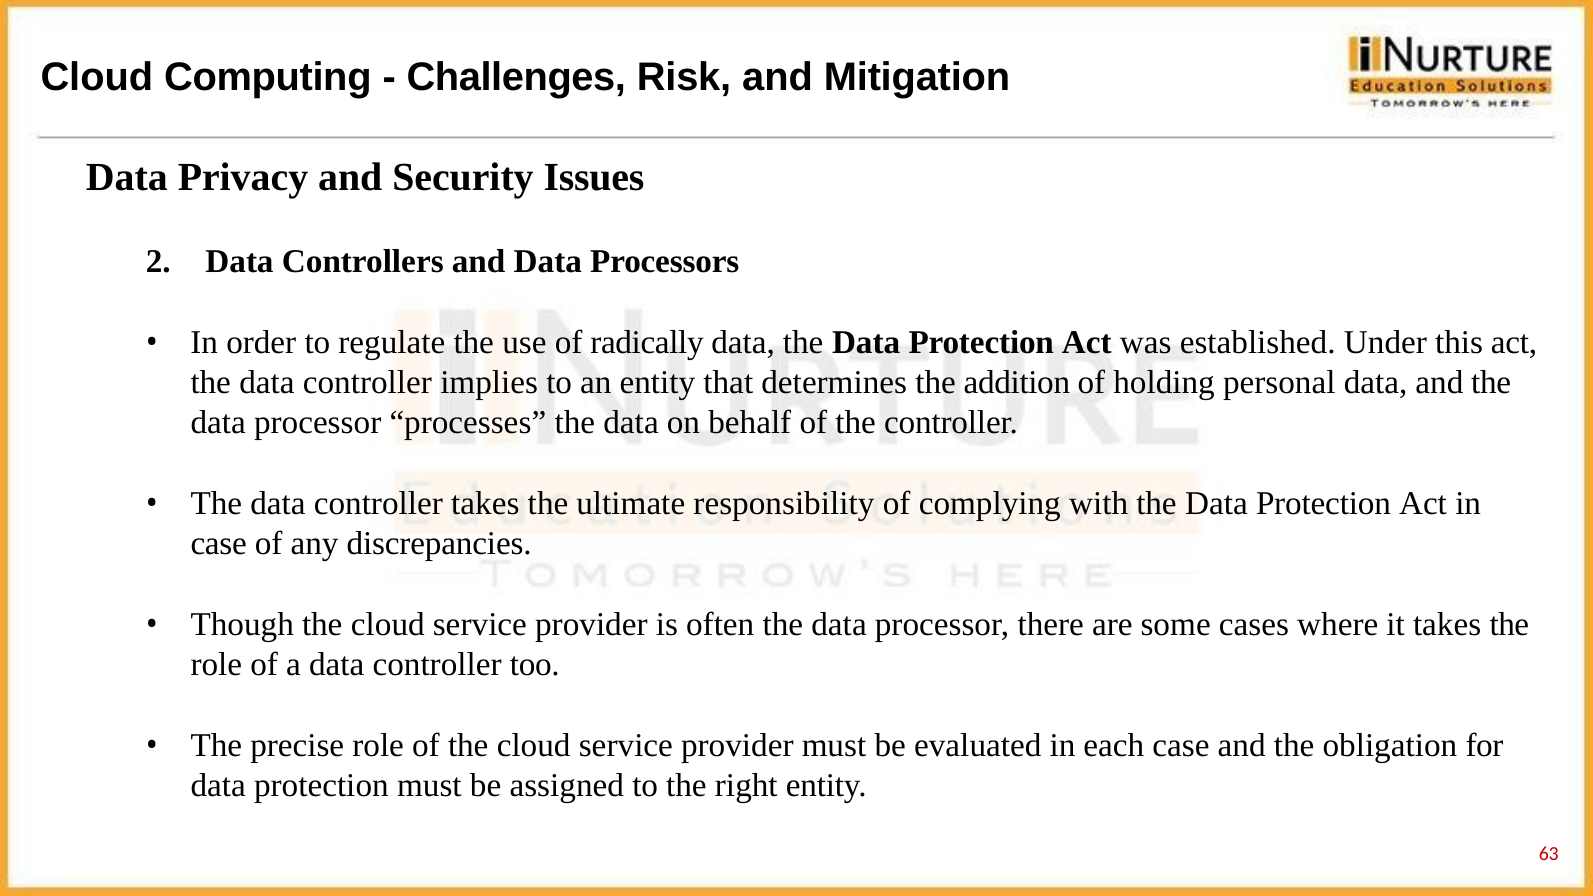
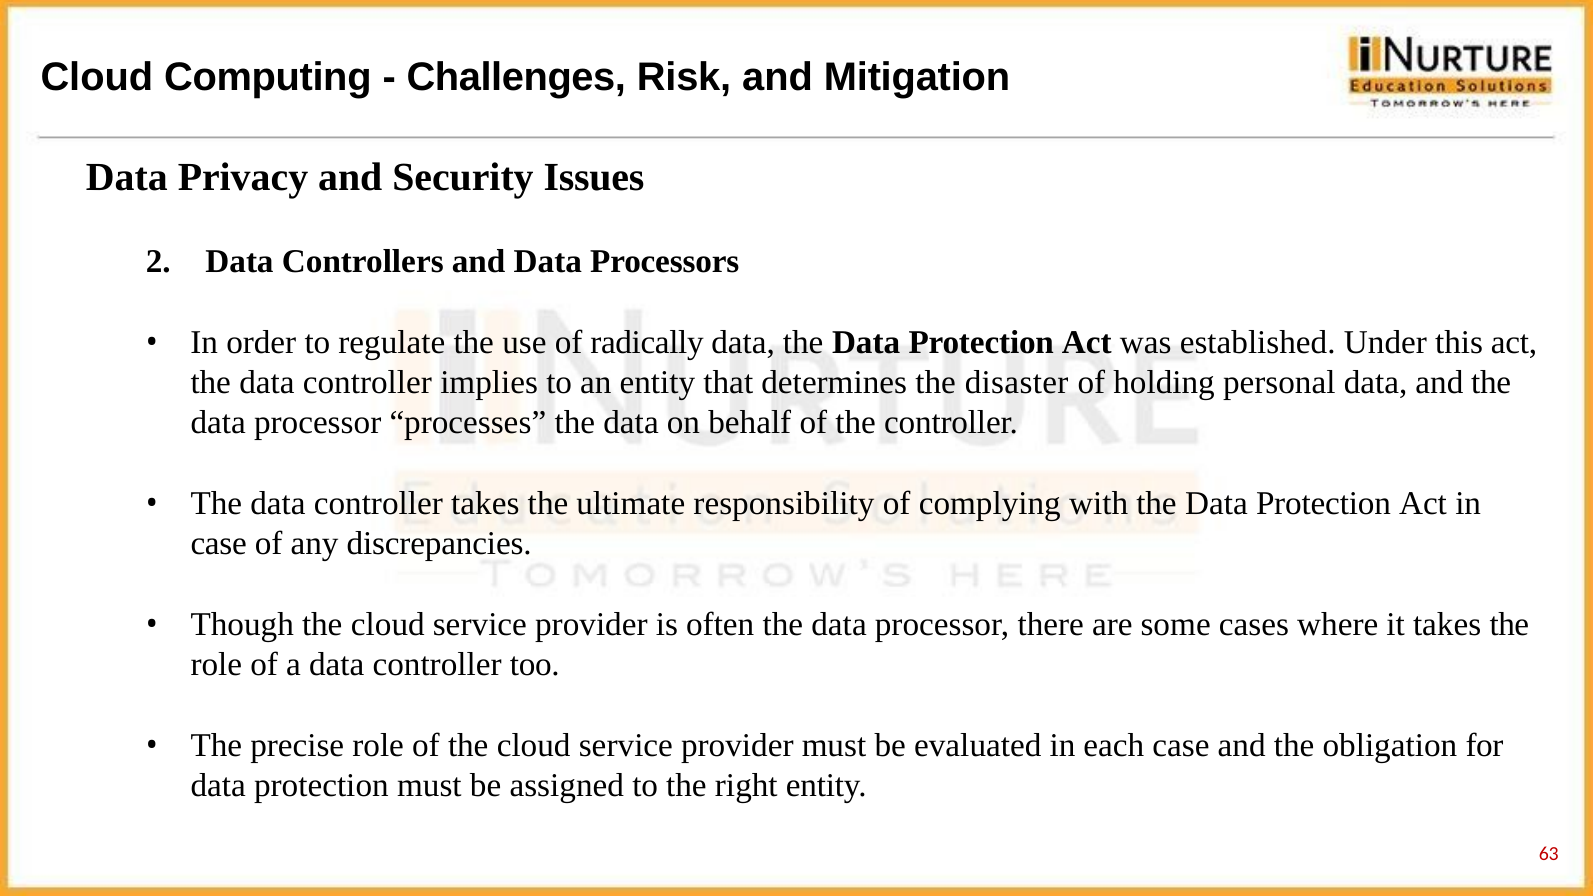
addition: addition -> disaster (1017, 382)
